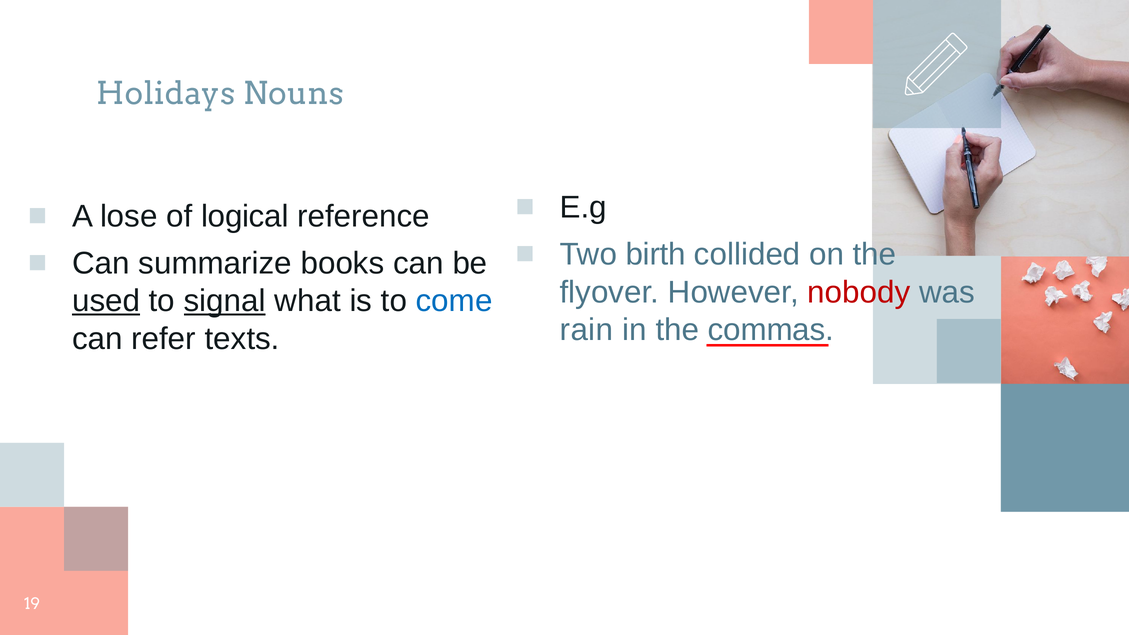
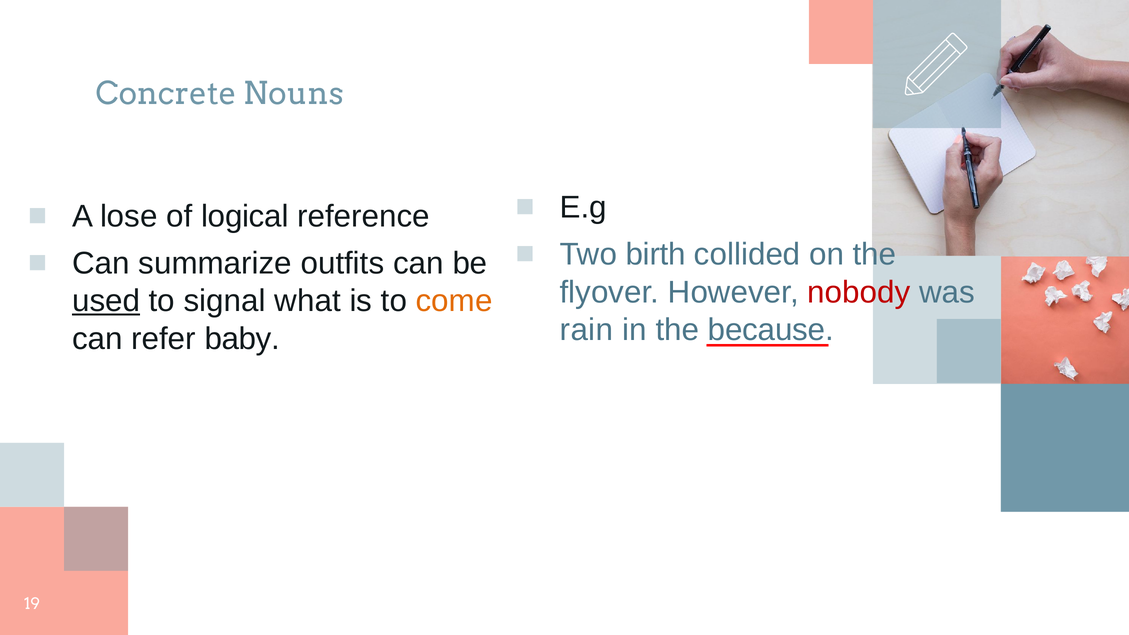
Holidays: Holidays -> Concrete (166, 94)
books: books -> outfits (342, 264)
signal underline: present -> none (225, 301)
come colour: blue -> orange (454, 301)
commas: commas -> because (771, 330)
texts: texts -> baby (242, 339)
